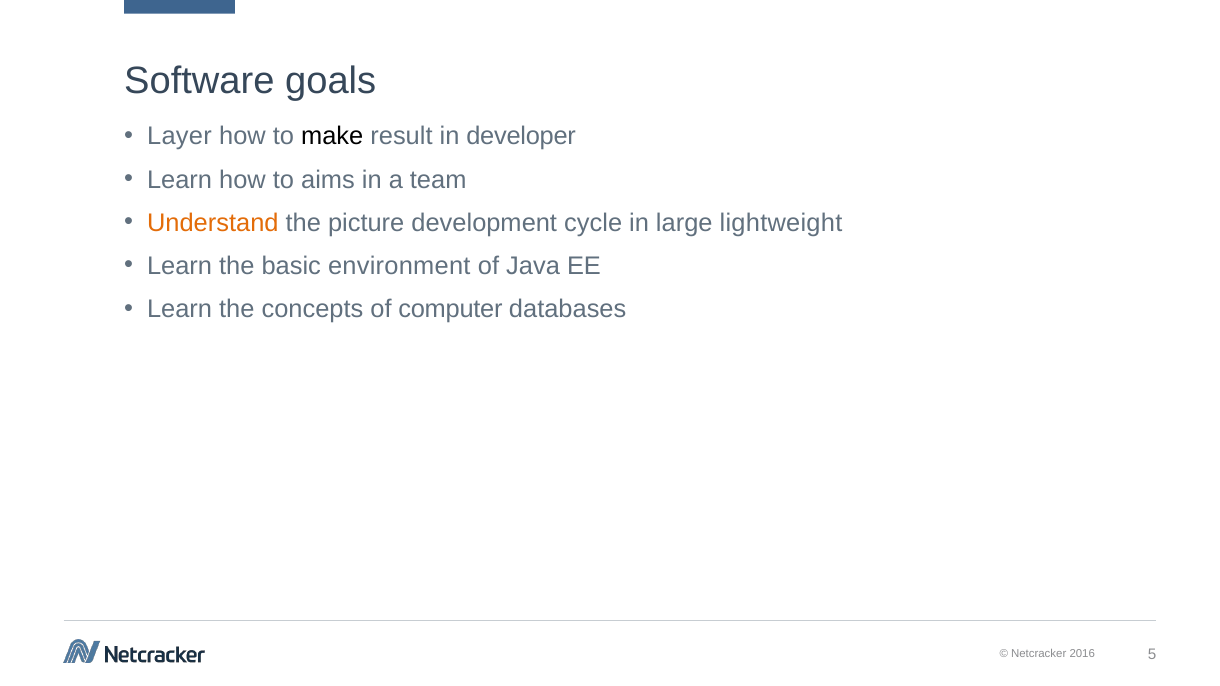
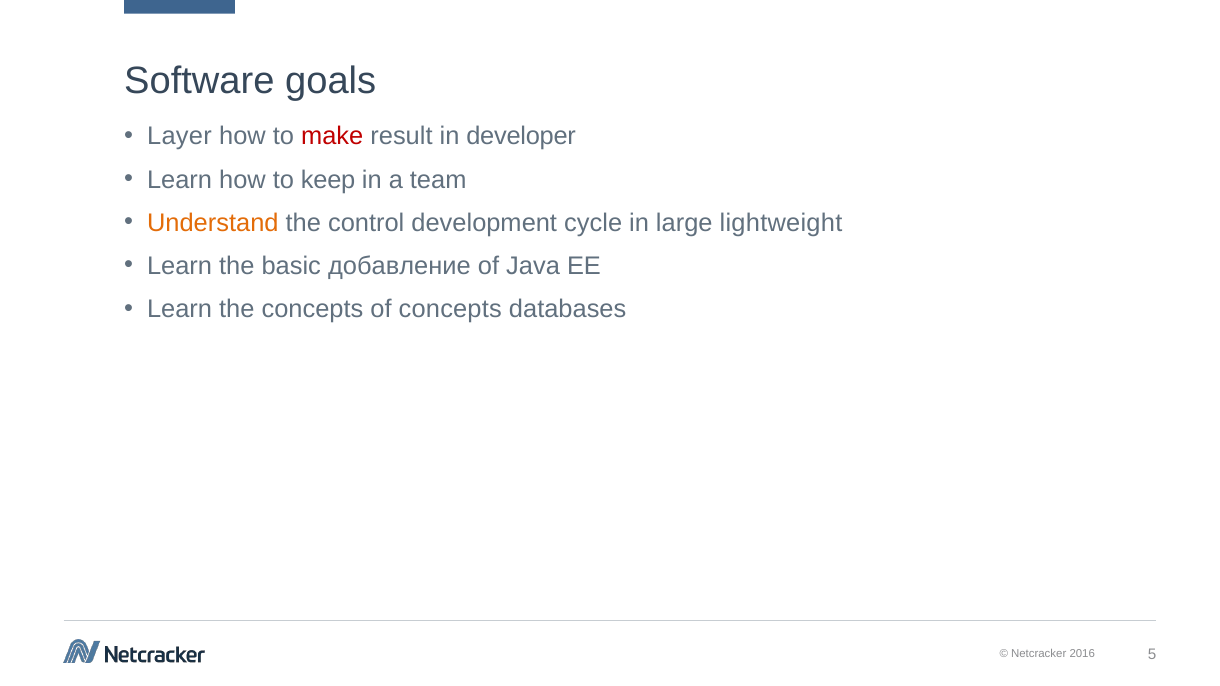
make colour: black -> red (332, 136)
aims: aims -> keep (328, 180)
picture: picture -> control (366, 223)
environment: environment -> добавление (399, 266)
of computer: computer -> concepts (450, 309)
